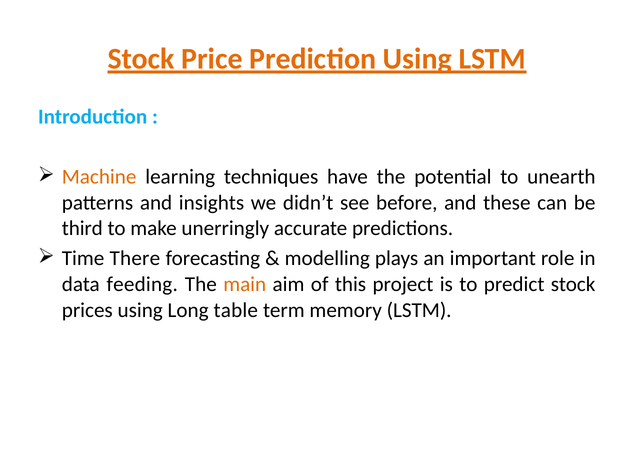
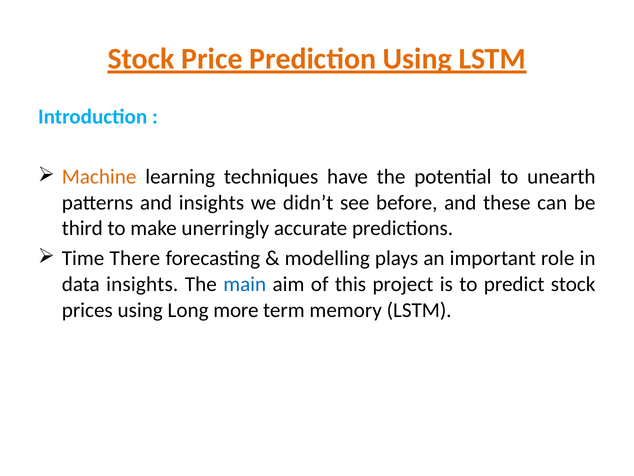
data feeding: feeding -> insights (142, 284)
main colour: orange -> blue (245, 284)
table: table -> more (236, 310)
